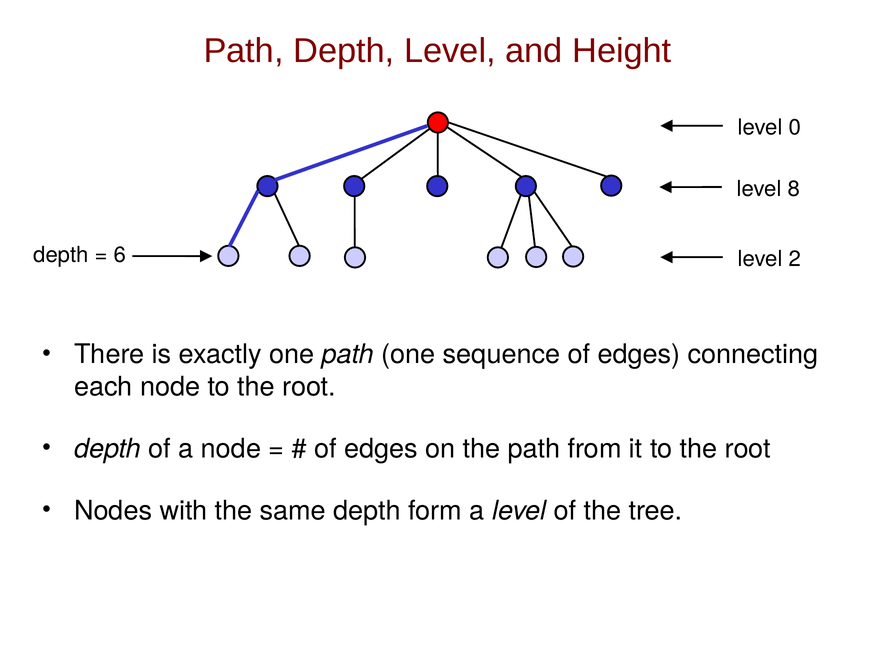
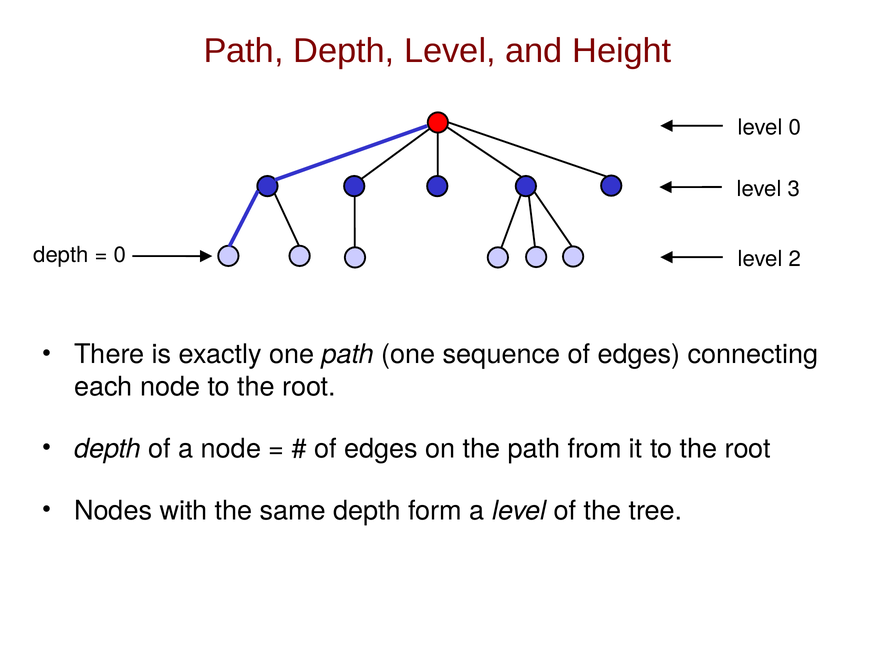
8: 8 -> 3 (794, 189)
6: 6 -> 0 (120, 255)
